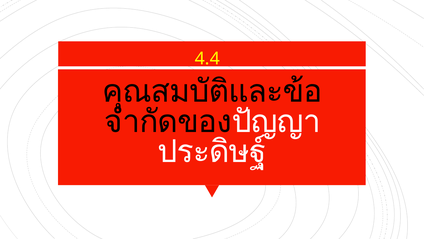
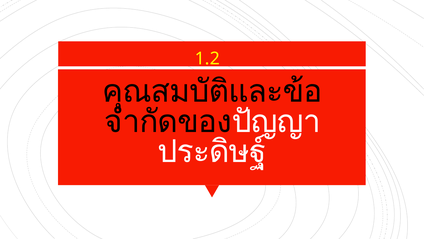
4.4: 4.4 -> 1.2 (207, 58)
